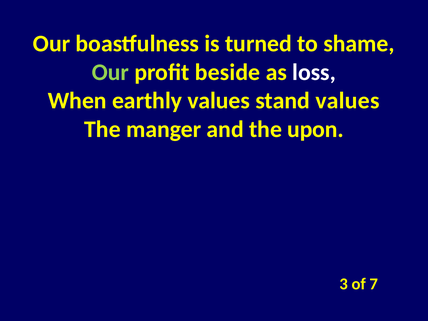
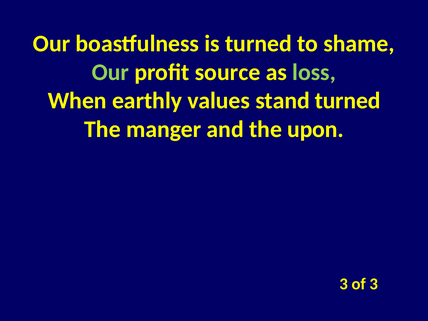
beside: beside -> source (228, 72)
loss colour: white -> light green (314, 72)
stand values: values -> turned (348, 101)
of 7: 7 -> 3 (374, 284)
